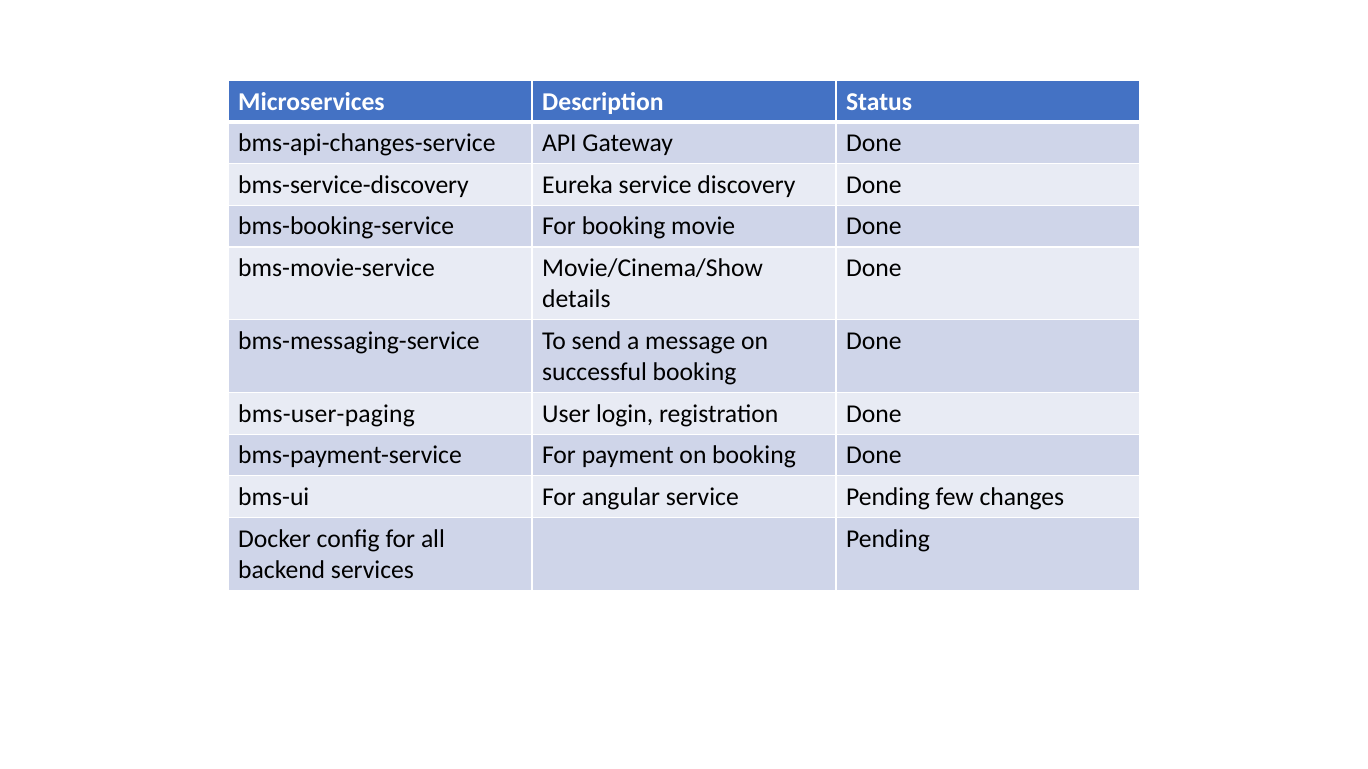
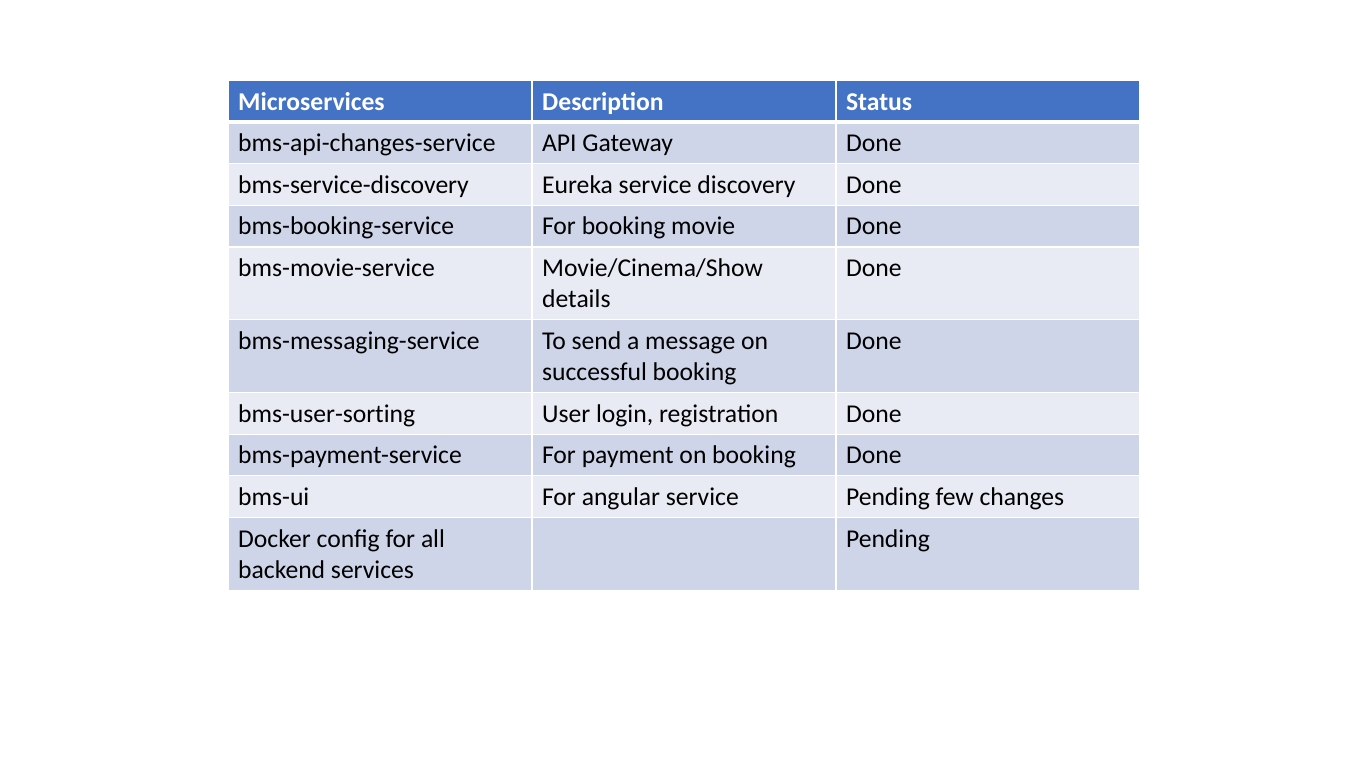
bms-user-paging: bms-user-paging -> bms-user-sorting (327, 414)
